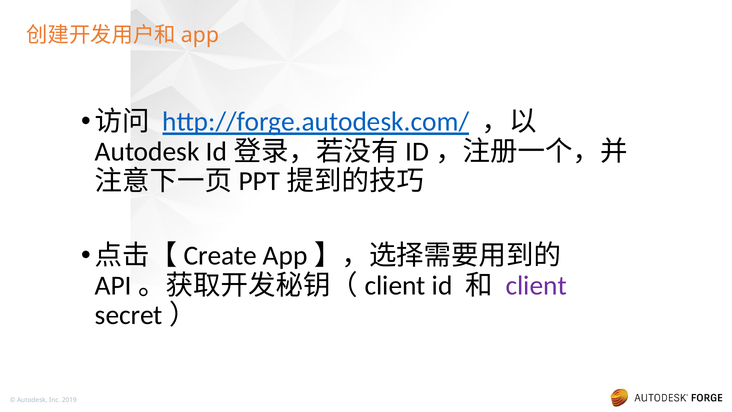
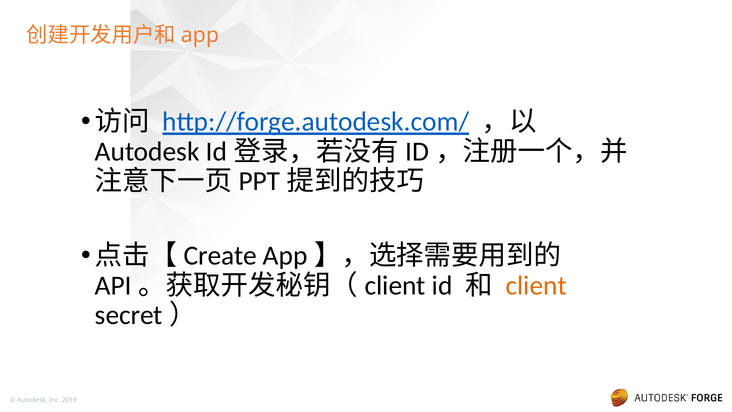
client colour: purple -> orange (536, 285)
